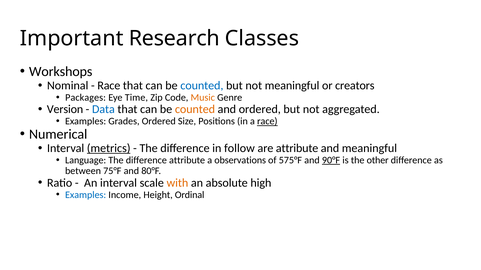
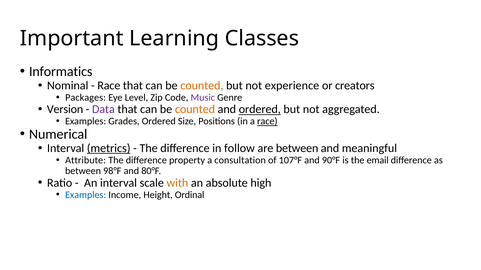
Research: Research -> Learning (174, 39)
Workshops: Workshops -> Informatics (61, 72)
counted colour: blue -> orange (202, 86)
not meaningful: meaningful -> experience (292, 86)
Time: Time -> Level (136, 98)
Music colour: orange -> purple (203, 98)
Data colour: blue -> purple (103, 110)
ordered underline: none -> present (260, 110)
are attribute: attribute -> between (297, 149)
Language: Language -> Attribute (86, 160)
difference attribute: attribute -> property (187, 160)
observations: observations -> consultation (240, 160)
575°F: 575°F -> 107°F (290, 160)
90°F underline: present -> none (331, 160)
other: other -> email (378, 160)
75°F: 75°F -> 98°F (112, 171)
